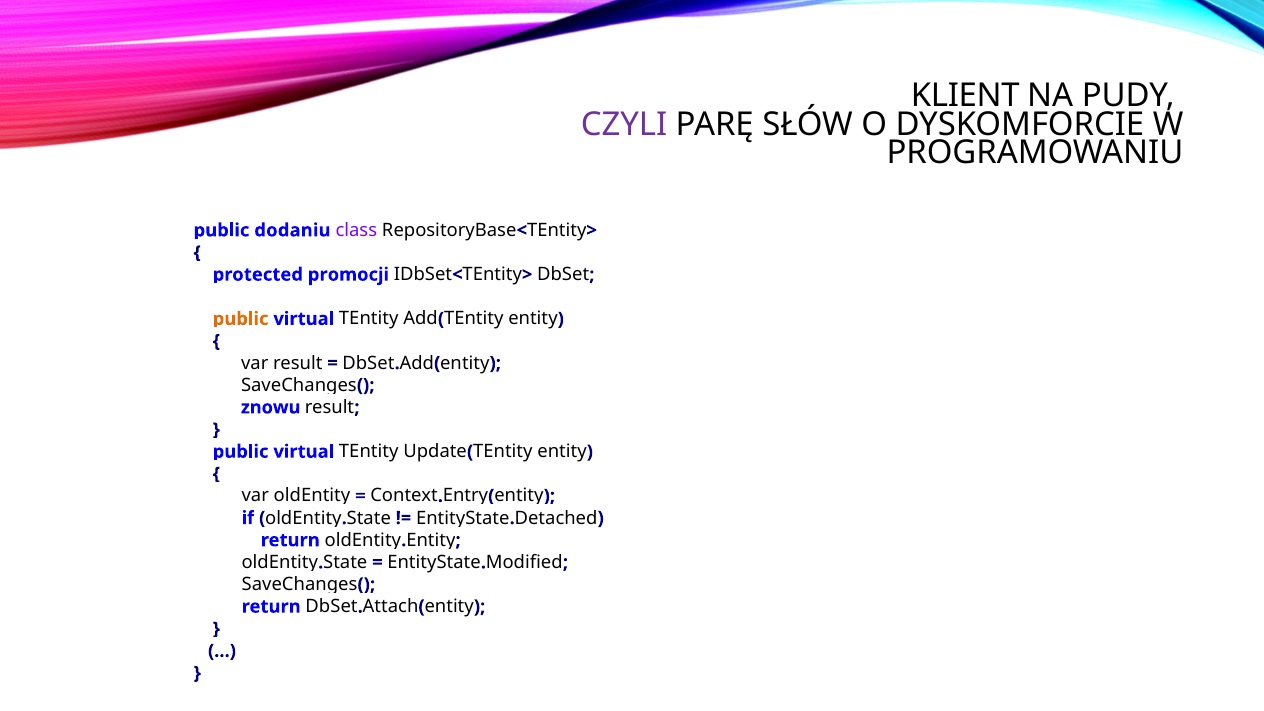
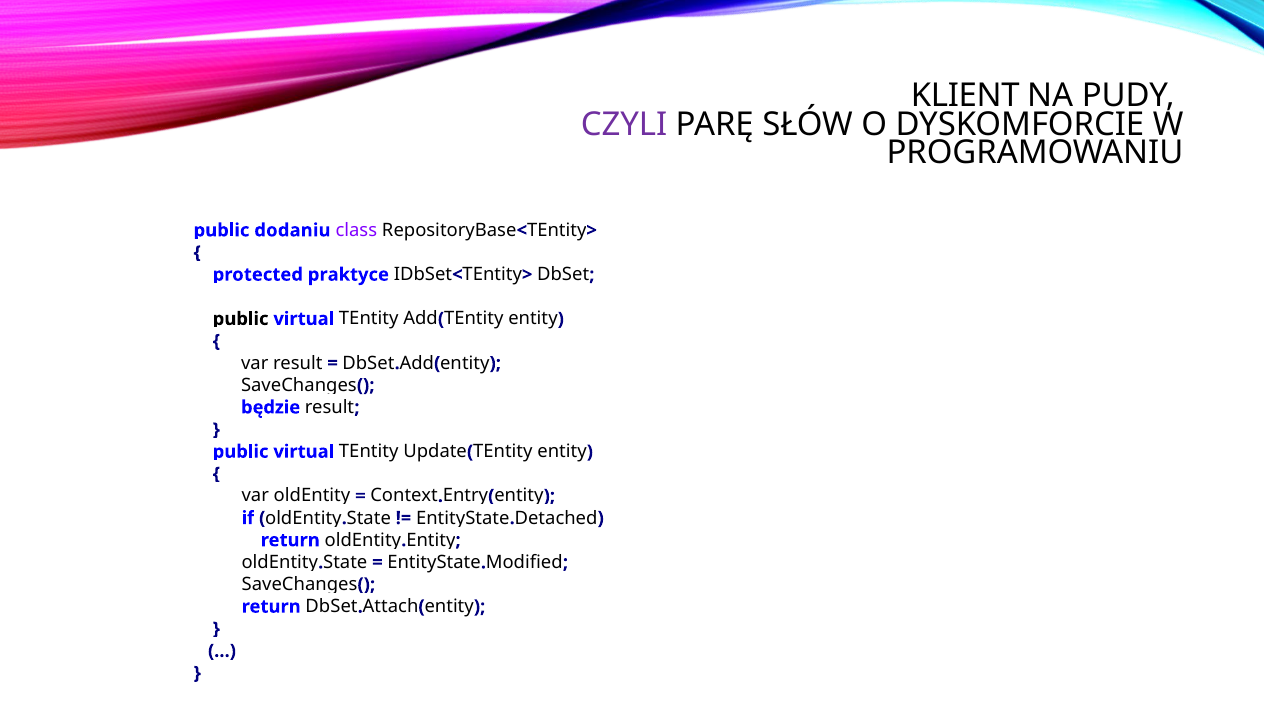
promocji: promocji -> praktyce (348, 275)
public colour: orange -> black (241, 319)
znowu: znowu -> będzie (271, 407)
